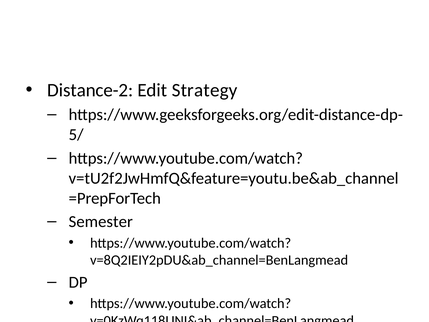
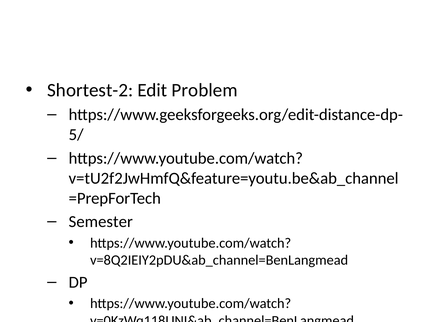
Distance-2: Distance-2 -> Shortest-2 (90, 90)
Strategy: Strategy -> Problem (205, 90)
